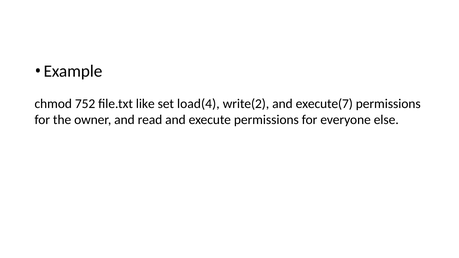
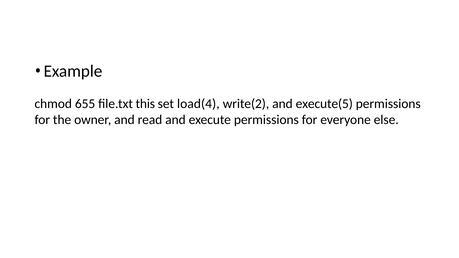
752: 752 -> 655 (85, 104)
like: like -> this (145, 104)
execute(7: execute(7 -> execute(5 (324, 104)
